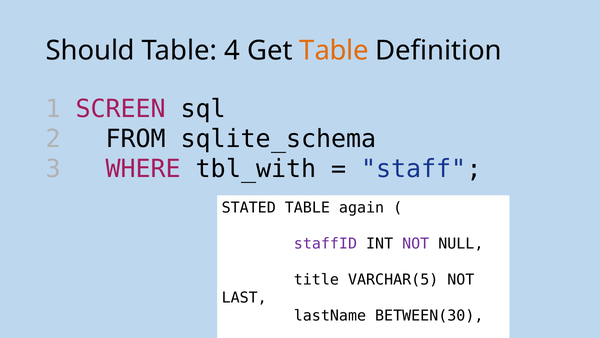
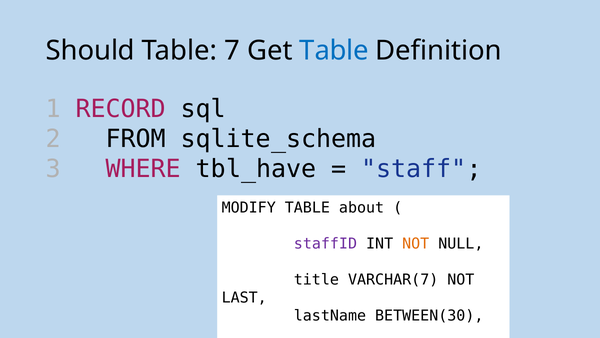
4: 4 -> 7 (232, 50)
Table colour: orange -> blue (334, 50)
SCREEN: SCREEN -> RECORD (121, 109)
tbl_with: tbl_with -> tbl_have (256, 169)
STATED: STATED -> MODIFY (249, 207)
again: again -> about (362, 207)
NOT colour: purple -> orange (416, 243)
VARCHAR(5: VARCHAR(5 -> VARCHAR(7 (393, 279)
